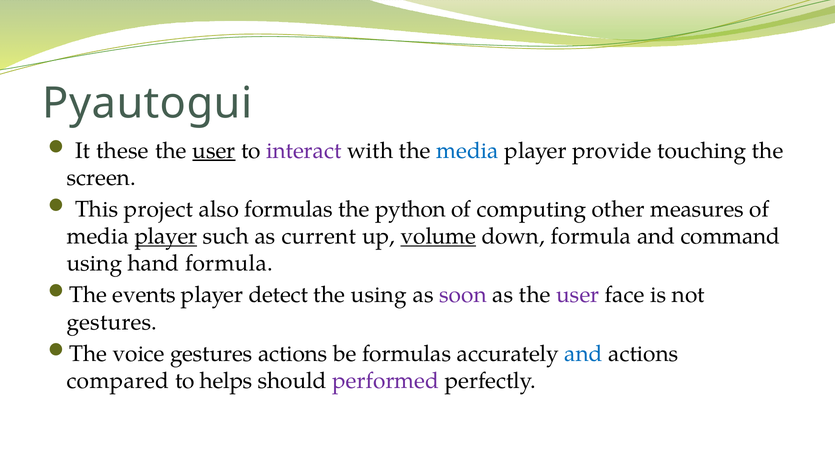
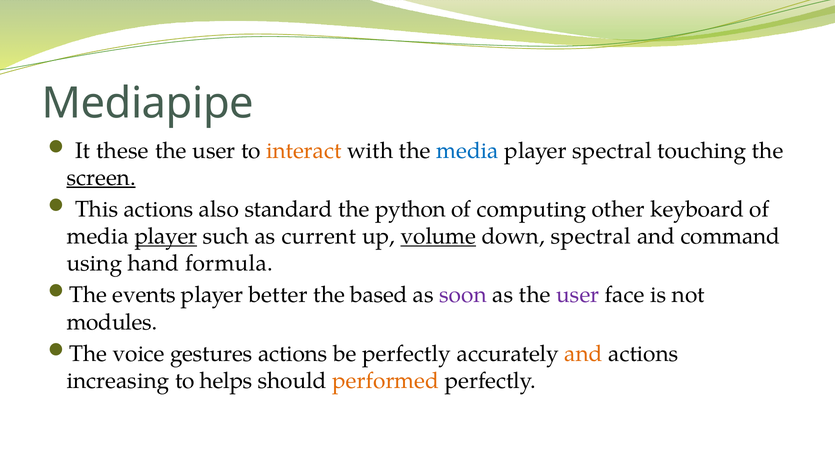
Pyautogui: Pyautogui -> Mediapipe (148, 103)
user underline: present -> none (214, 151)
interact colour: purple -> orange (304, 151)
player provide: provide -> spectral (612, 151)
screen underline: none -> present (101, 178)
This project: project -> actions (159, 210)
also formulas: formulas -> standard (289, 210)
measures: measures -> keyboard (697, 210)
down formula: formula -> spectral (591, 237)
detect: detect -> better (278, 295)
the using: using -> based (379, 295)
gestures: gestures -> modules (112, 323)
be formulas: formulas -> perfectly (407, 354)
and colour: blue -> orange (583, 354)
compared: compared -> increasing (118, 381)
performed colour: purple -> orange (386, 381)
